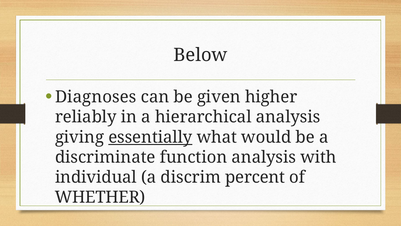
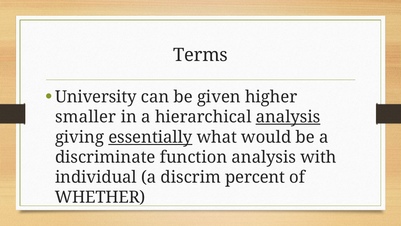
Below: Below -> Terms (201, 55)
Diagnoses: Diagnoses -> University (96, 97)
reliably: reliably -> smaller (86, 117)
analysis underline: none -> present (288, 117)
